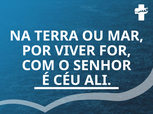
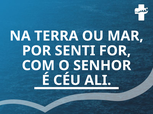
VIVER: VIVER -> SENTI (75, 51)
